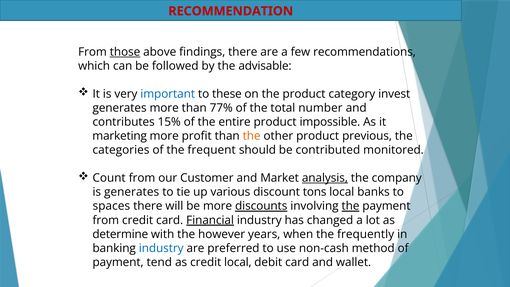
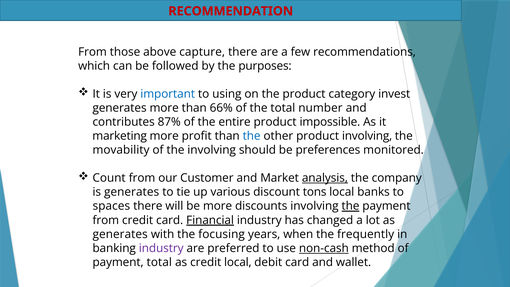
those underline: present -> none (125, 52)
findings: findings -> capture (202, 52)
advisable: advisable -> purposes (265, 66)
these: these -> using (227, 94)
77%: 77% -> 66% (221, 108)
15%: 15% -> 87% (169, 122)
the colour: orange -> blue (252, 136)
product previous: previous -> involving (367, 136)
categories: categories -> movability (121, 150)
the frequent: frequent -> involving (212, 150)
contributed: contributed -> preferences (328, 150)
discounts underline: present -> none (261, 206)
determine: determine -> generates (120, 234)
however: however -> focusing (222, 234)
industry colour: blue -> purple (161, 248)
non-cash underline: none -> present (324, 248)
payment tend: tend -> total (159, 262)
